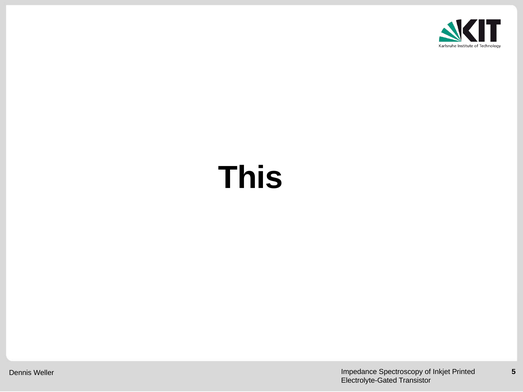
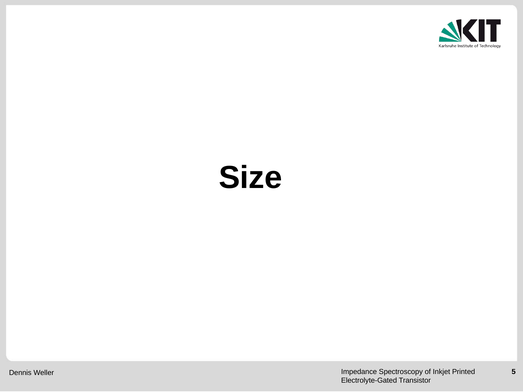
This: This -> Size (251, 178)
